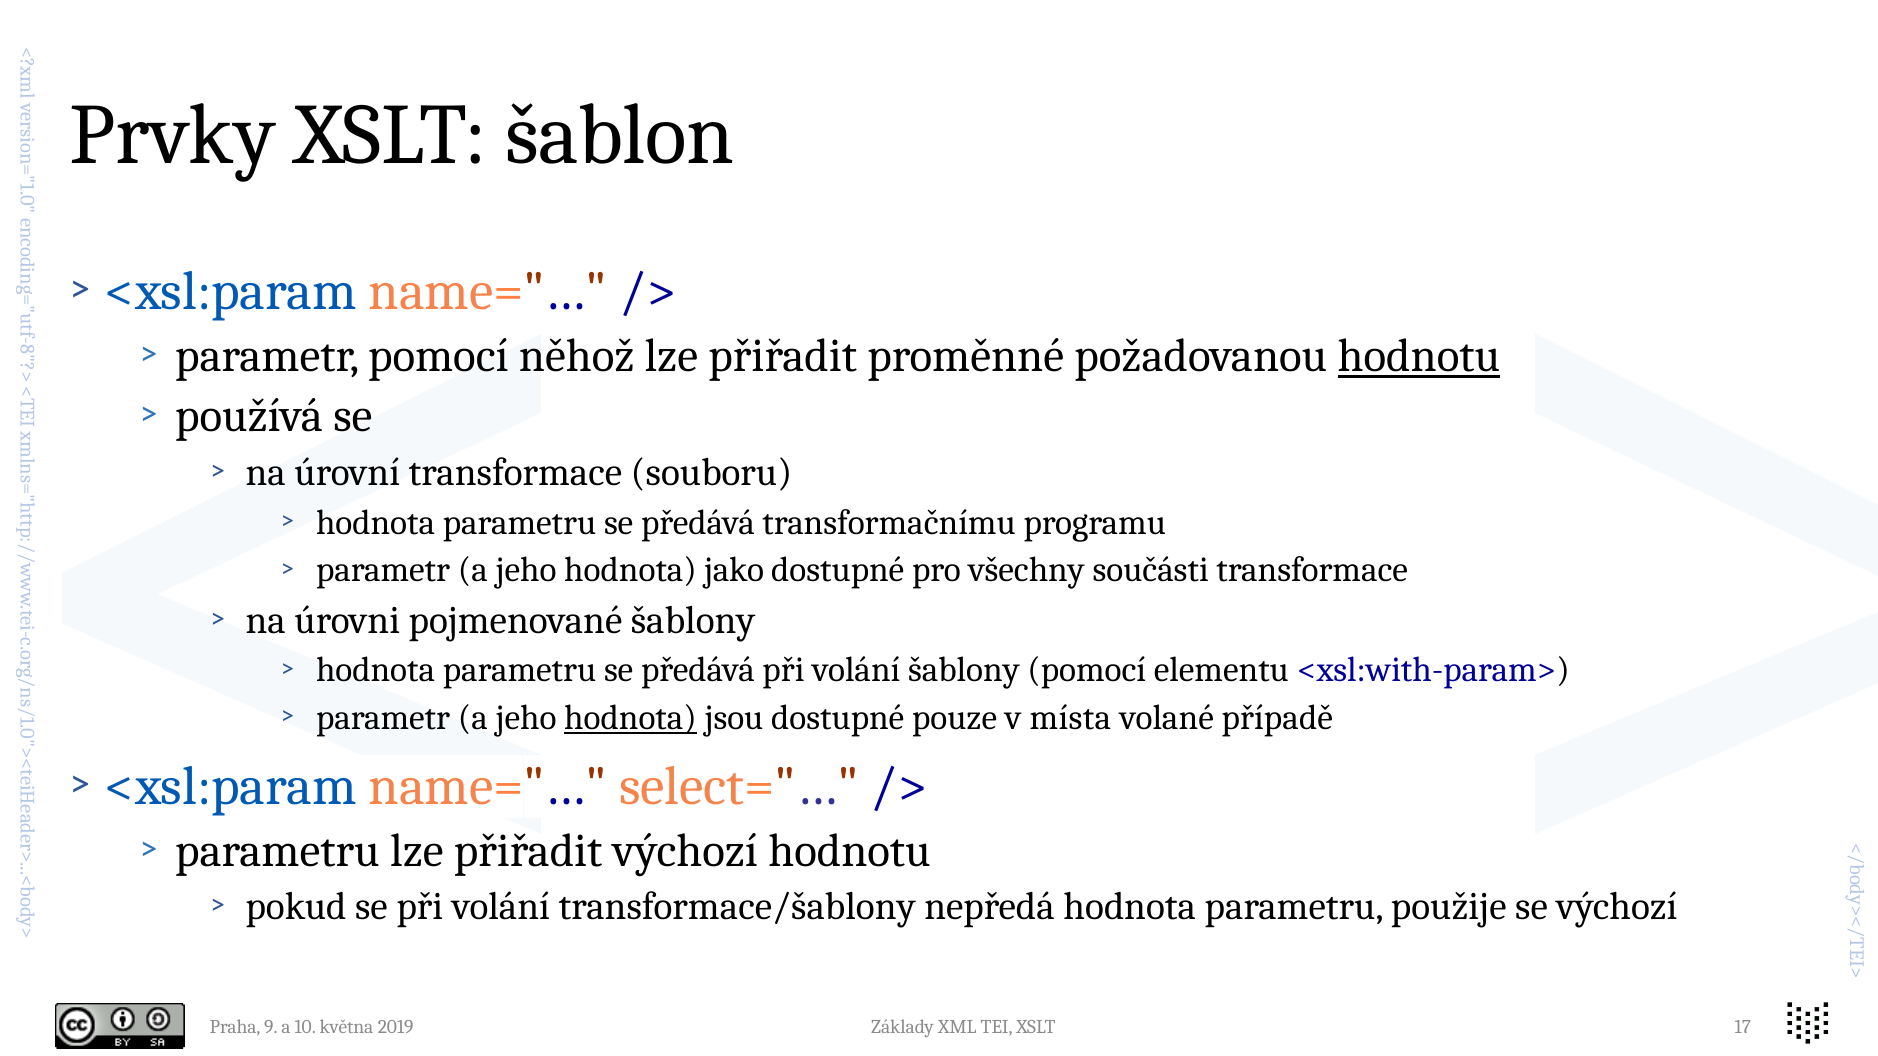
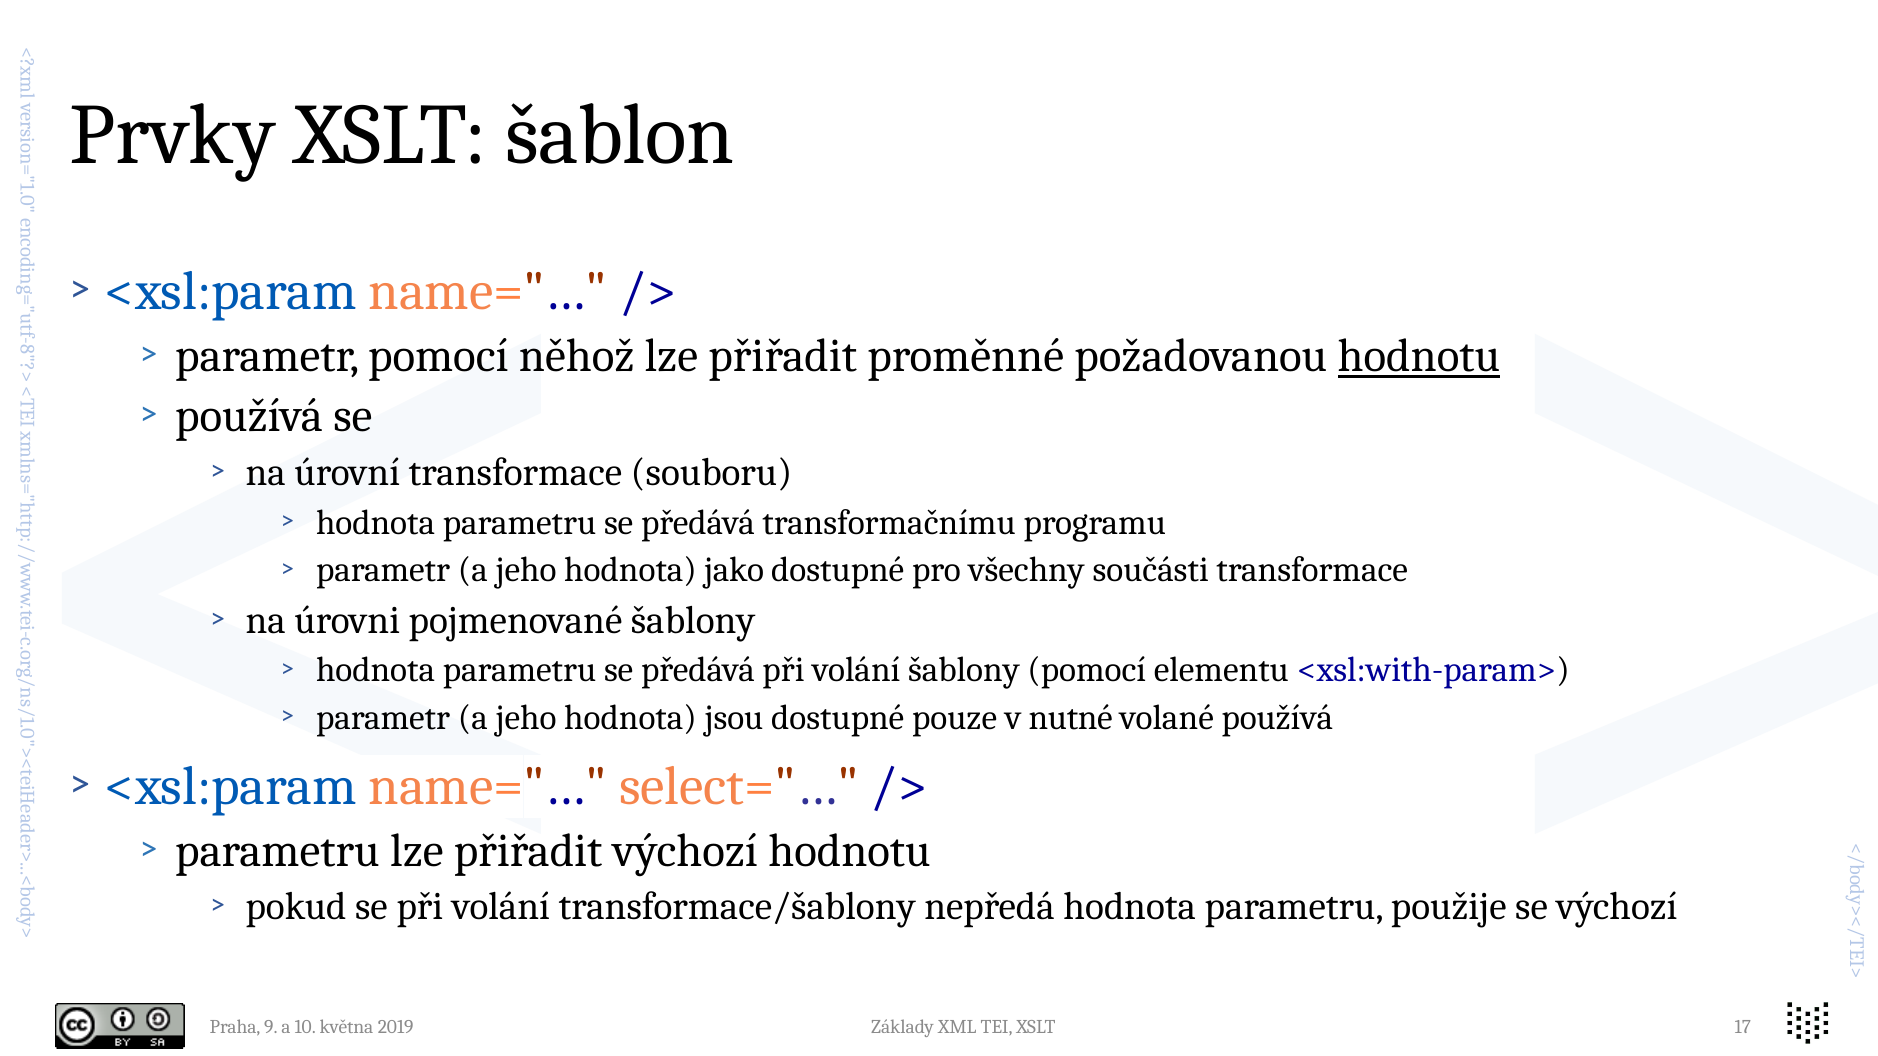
hodnota underline: present -> none (631, 718)
místa: místa -> nutné (1071, 718)
volané případě: případě -> používá (1277, 718)
